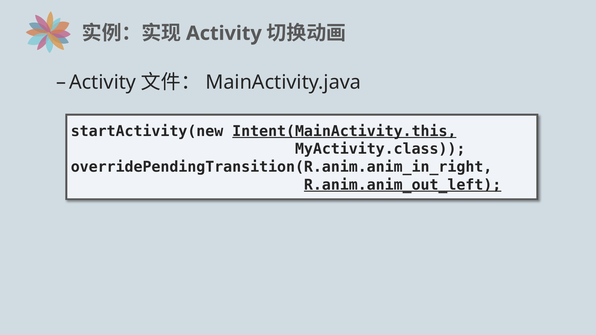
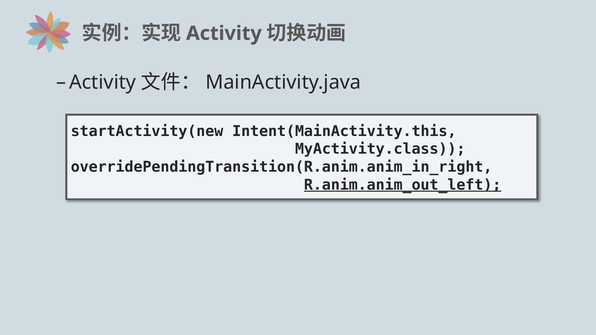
Intent(MainActivity.this underline: present -> none (344, 131)
